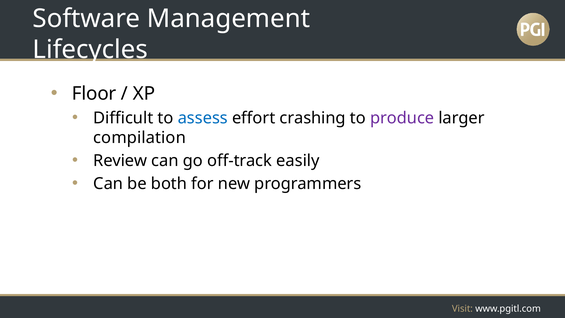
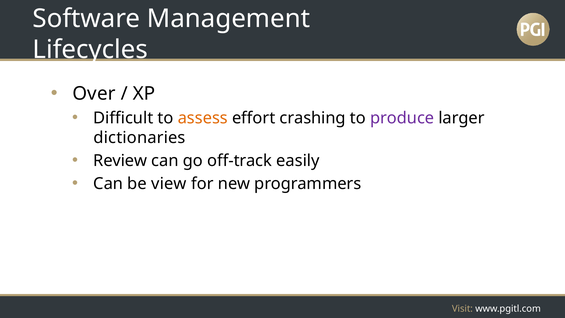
Floor: Floor -> Over (94, 94)
assess colour: blue -> orange (203, 118)
compilation: compilation -> dictionaries (140, 138)
both: both -> view (169, 184)
